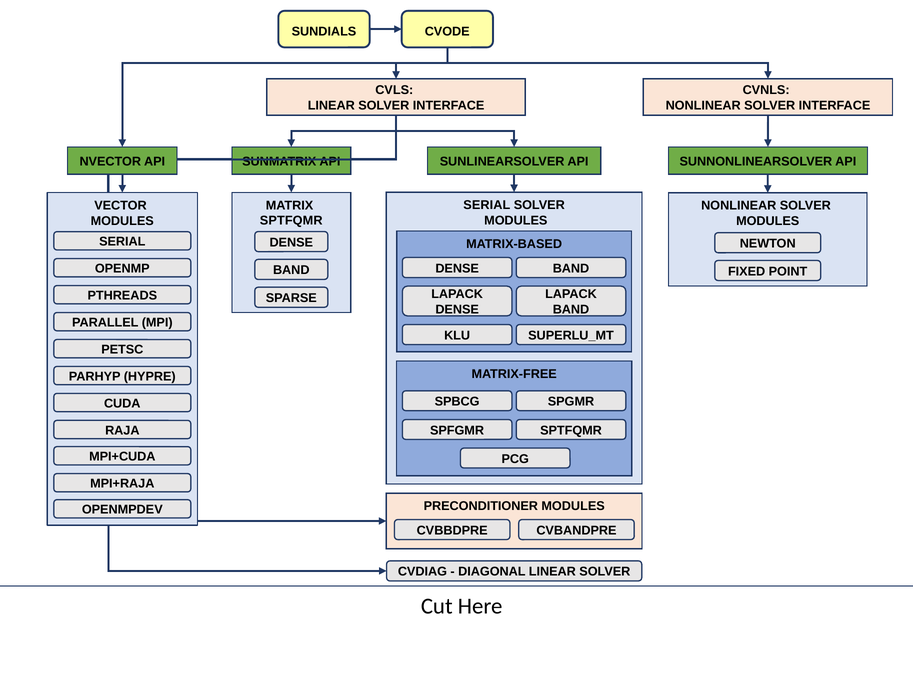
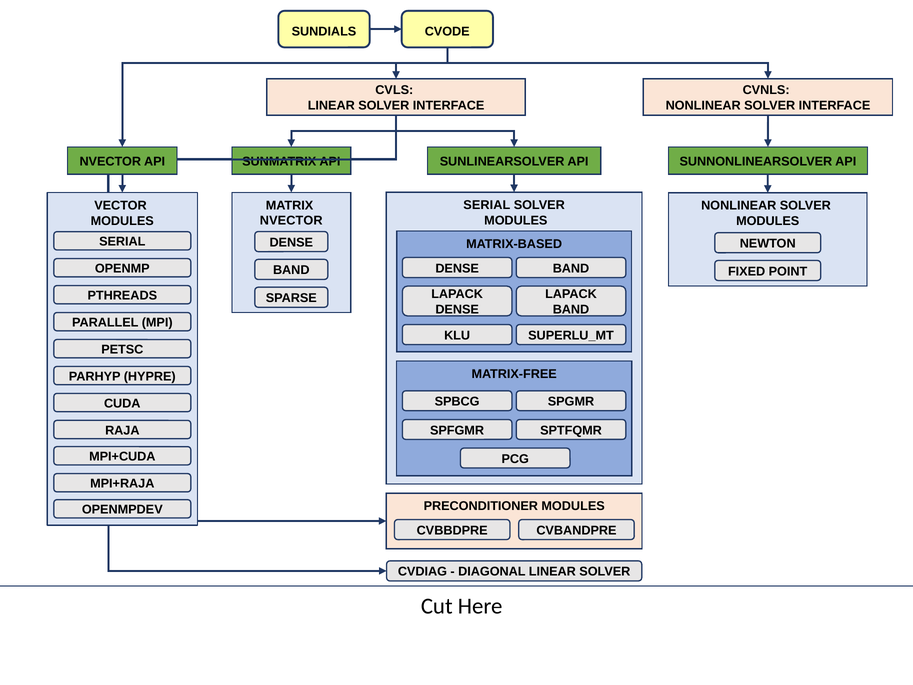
SPTFQMR: SPTFQMR -> NVECTOR (291, 221)
